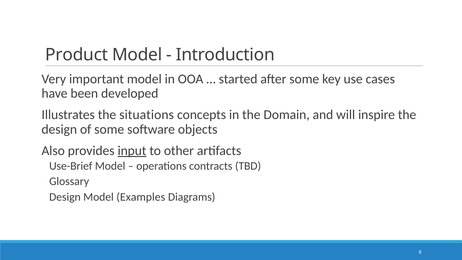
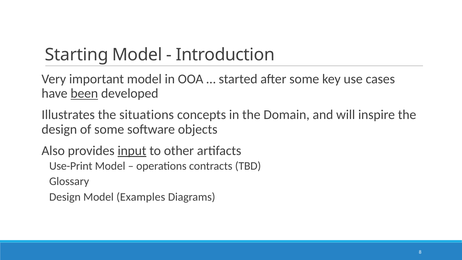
Product: Product -> Starting (77, 55)
been underline: none -> present (84, 93)
Use-Brief: Use-Brief -> Use-Print (71, 166)
